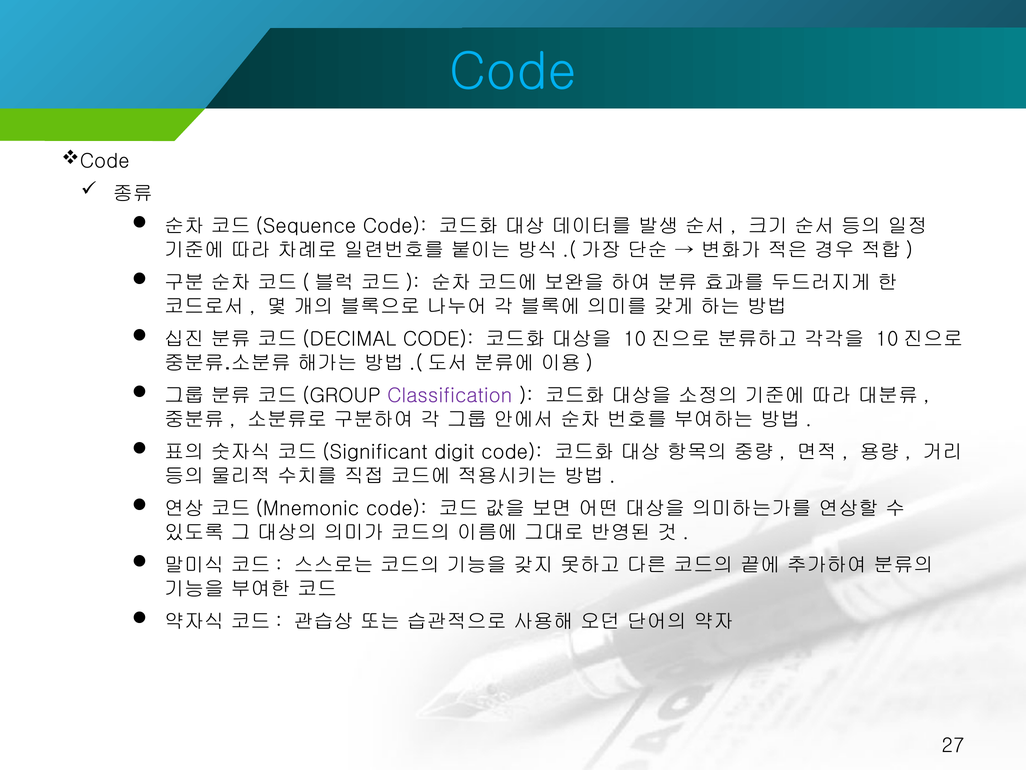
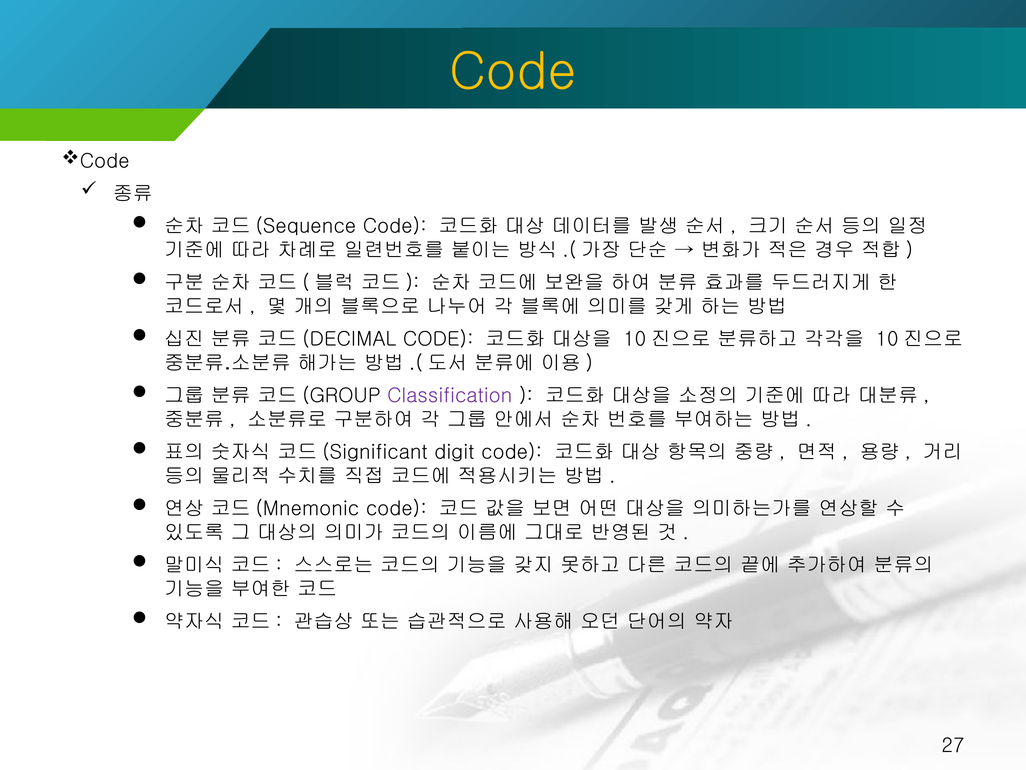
Code colour: light blue -> yellow (513, 72)
